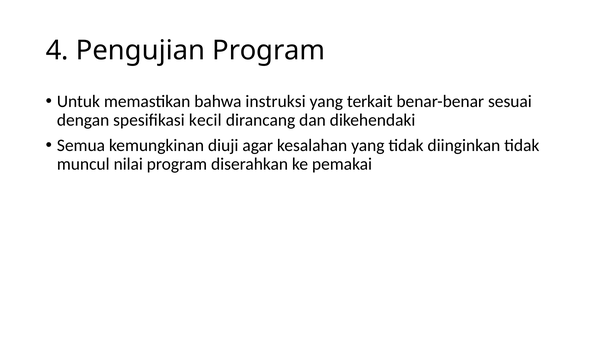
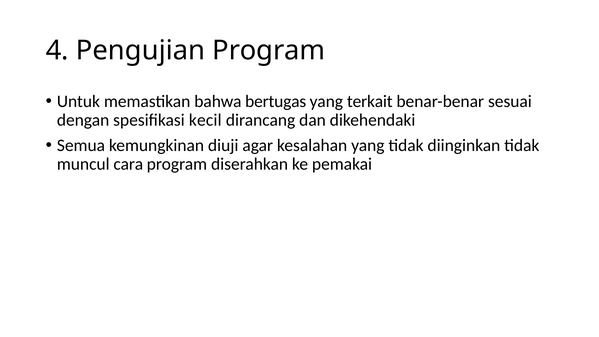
instruksi: instruksi -> bertugas (276, 101)
nilai: nilai -> cara (128, 164)
